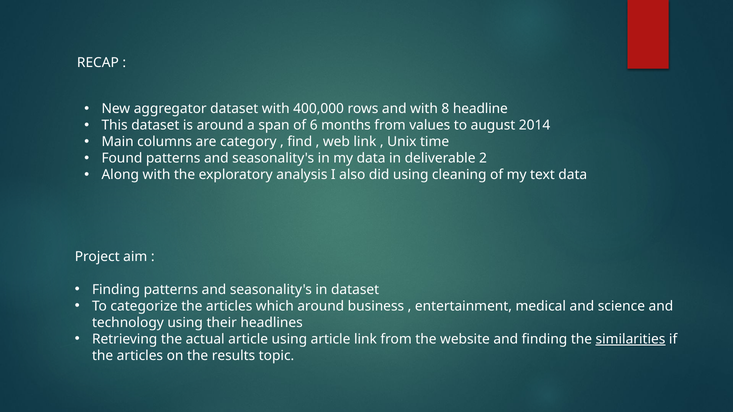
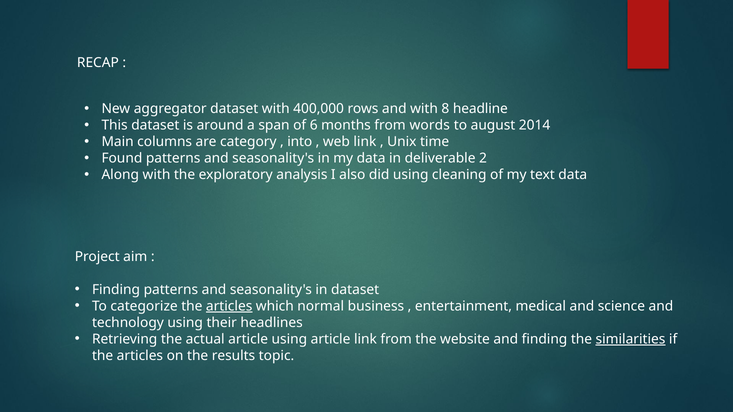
values: values -> words (430, 125)
find: find -> into (300, 142)
articles underline: none -> present (229, 306)
which around: around -> normal (321, 306)
